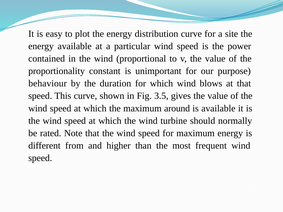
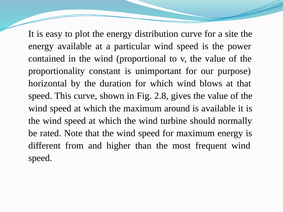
behaviour: behaviour -> horizontal (48, 84)
3.5: 3.5 -> 2.8 (161, 96)
